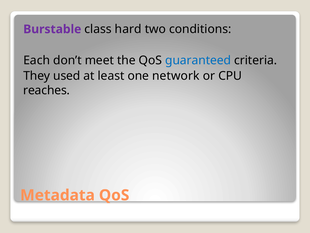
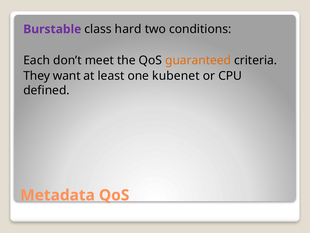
guaranteed colour: blue -> orange (198, 60)
used: used -> want (67, 76)
network: network -> kubenet (176, 76)
reaches: reaches -> defined (46, 90)
